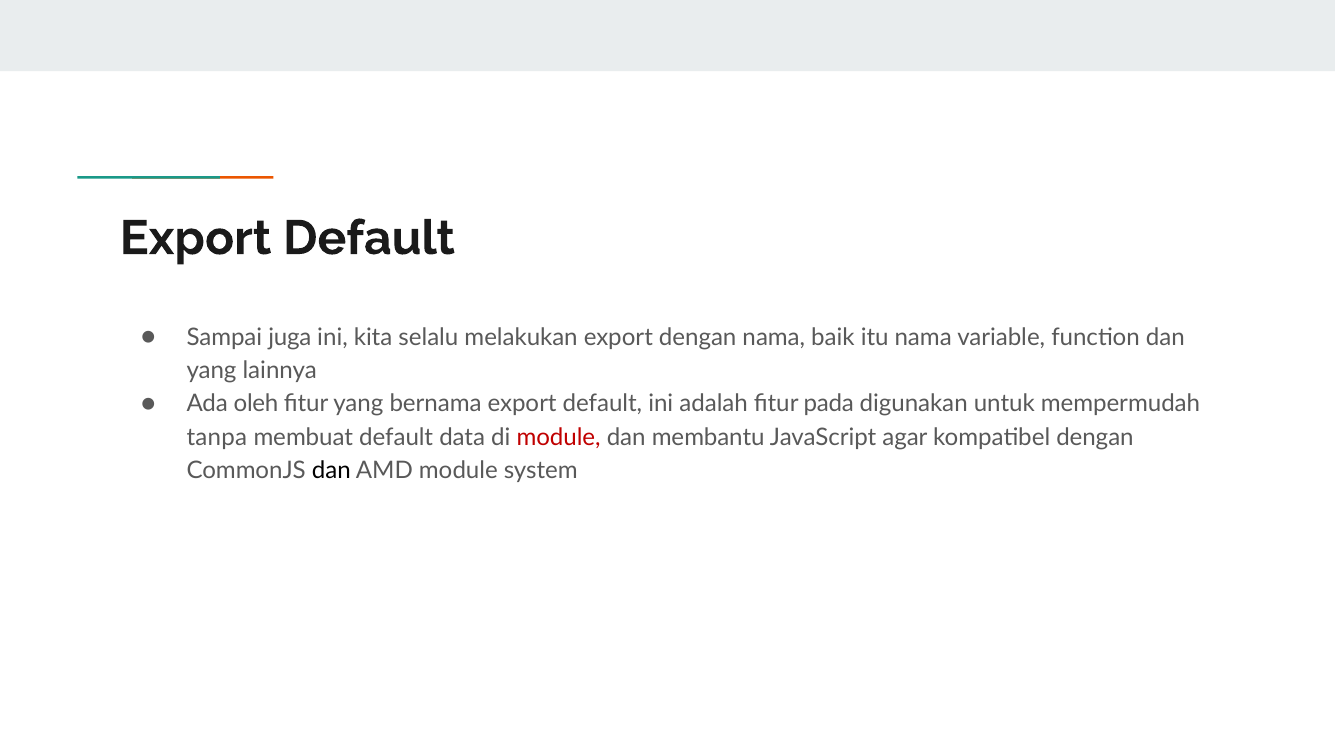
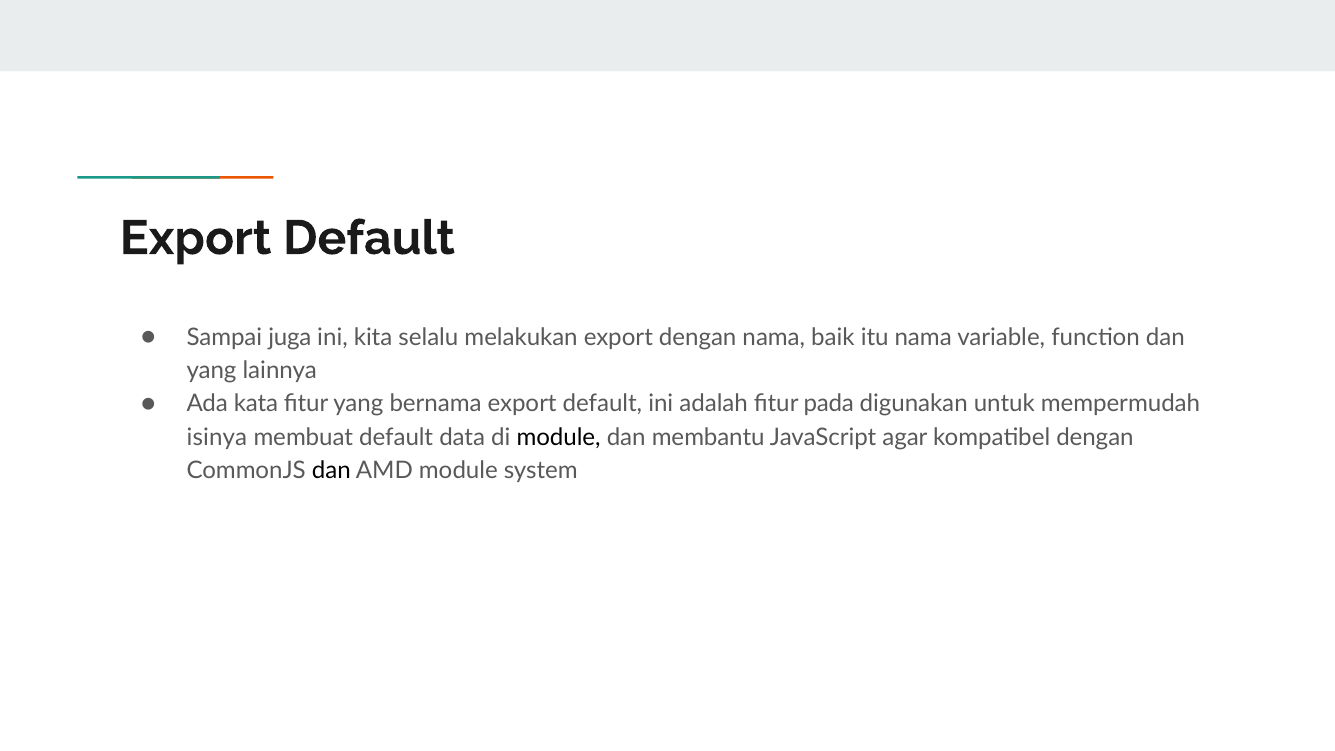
oleh: oleh -> kata (256, 404)
tanpa: tanpa -> isinya (217, 437)
module colour: red -> black (559, 437)
